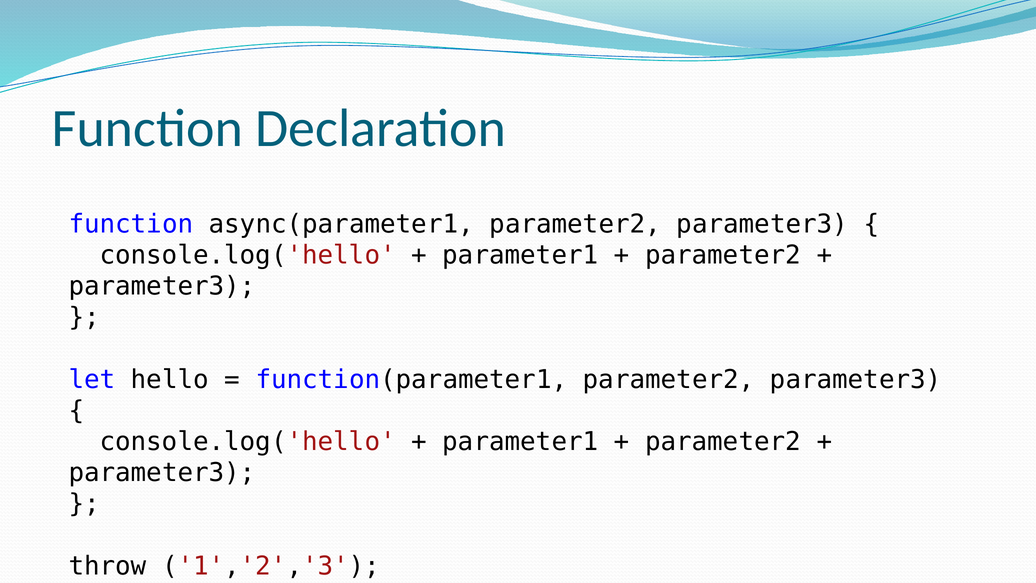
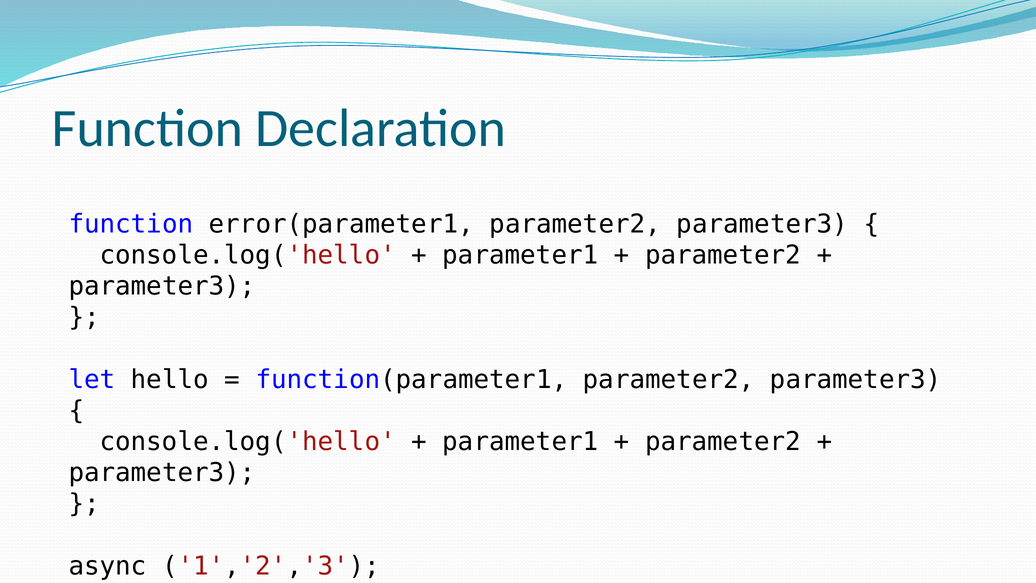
async(parameter1: async(parameter1 -> error(parameter1 (341, 224)
throw: throw -> async (107, 566)
